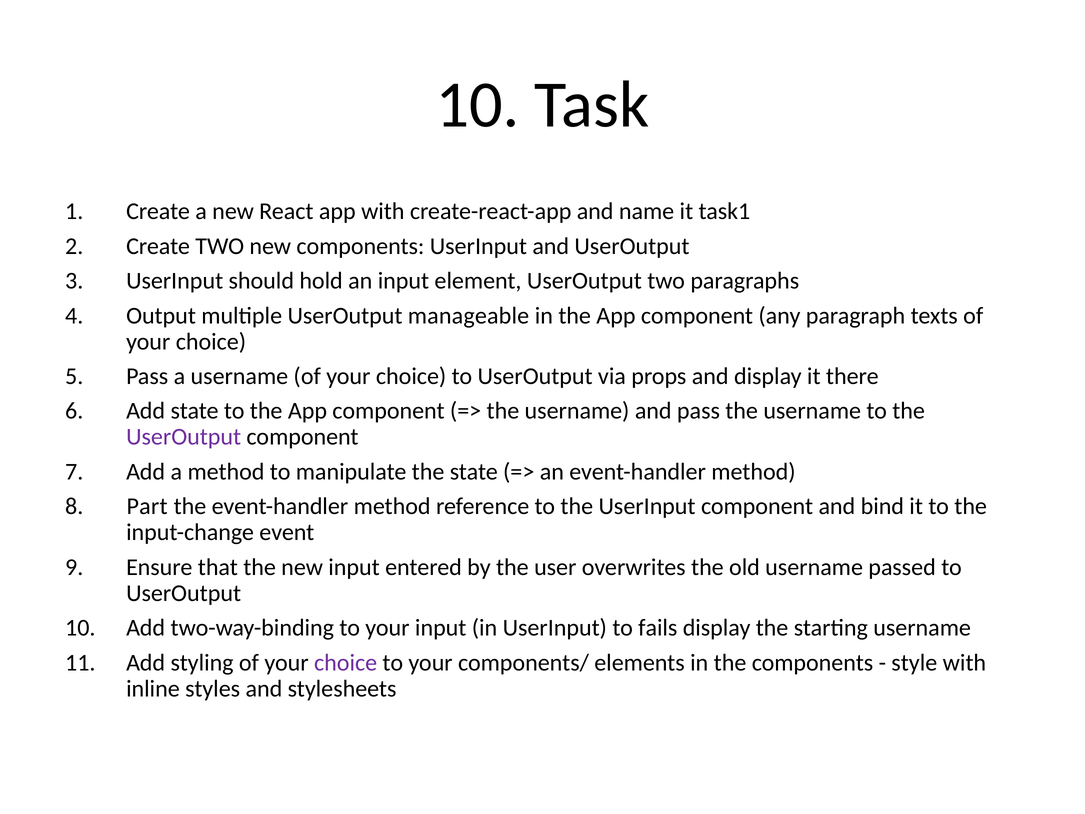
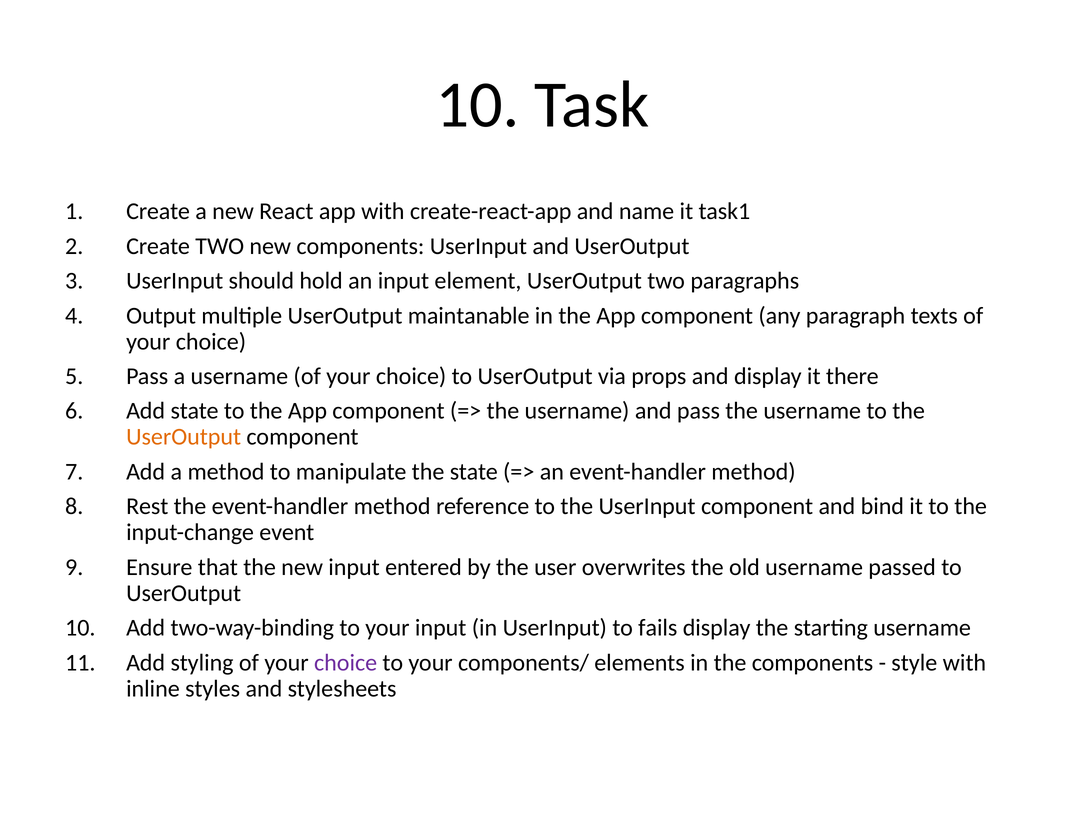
manageable: manageable -> maintanable (469, 315)
UserOutput colour: purple -> orange (184, 437)
Part: Part -> Rest (147, 506)
